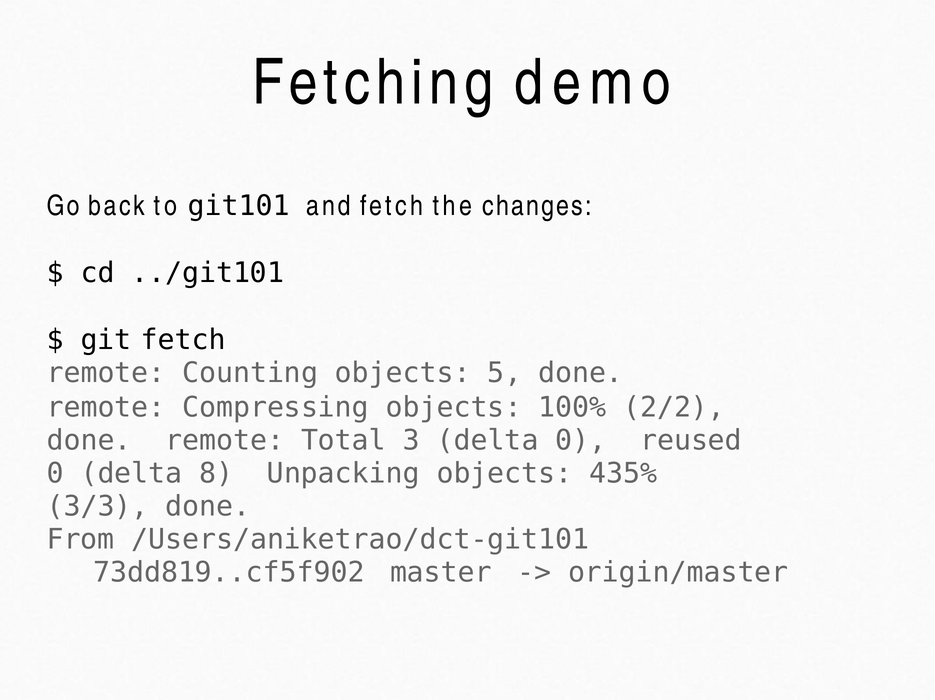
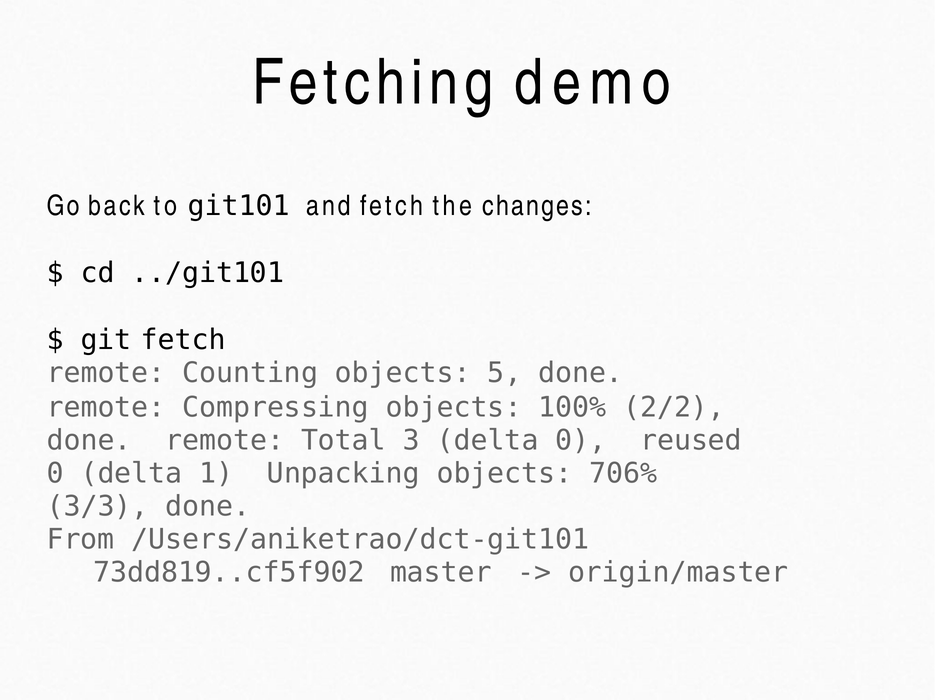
8: 8 -> 1 (216, 474)
435%: 435% -> 706% (623, 474)
